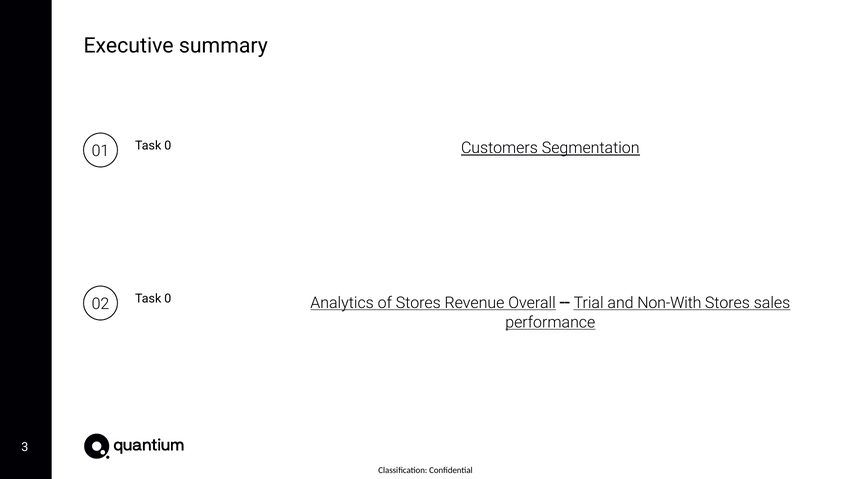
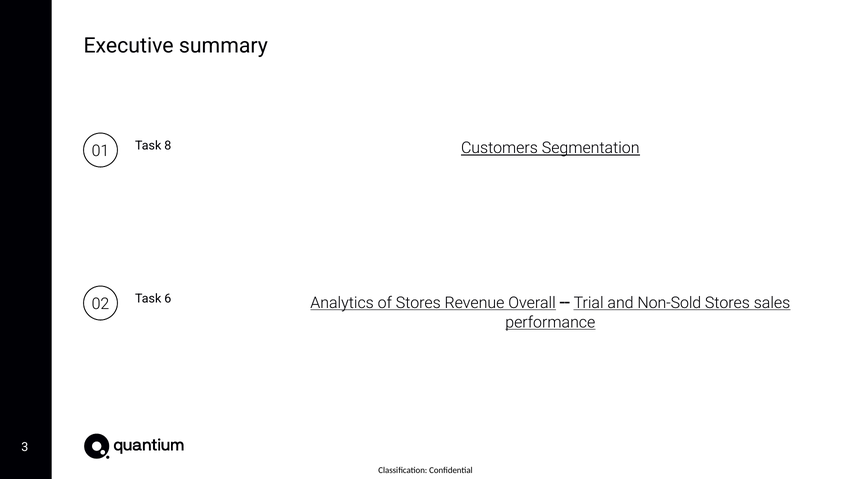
0: 0 -> 8 (168, 146)
0: 0 -> 6 (168, 299)
Non-With: Non-With -> Non-Sold (669, 303)
